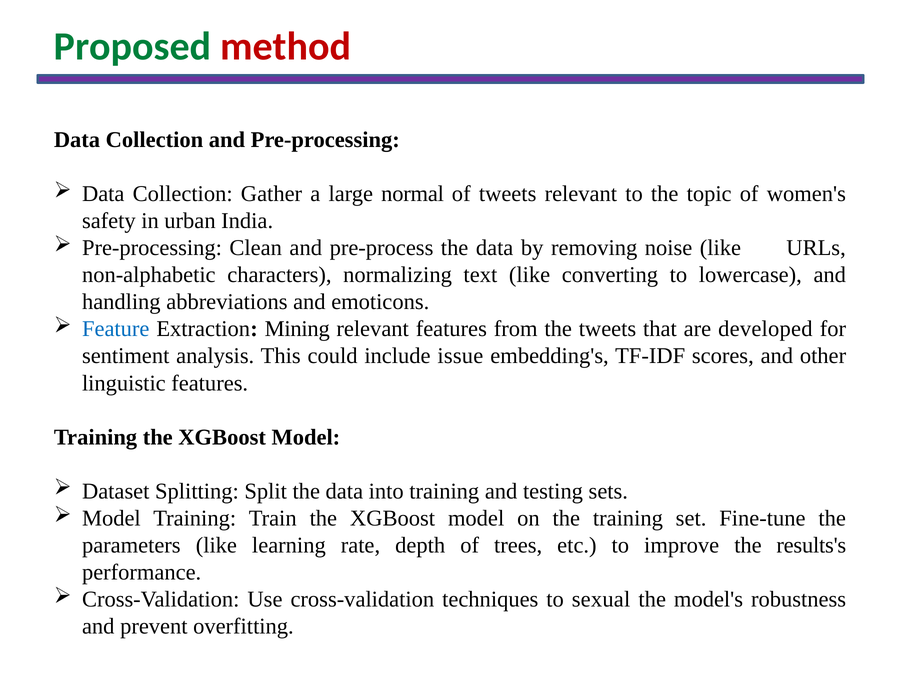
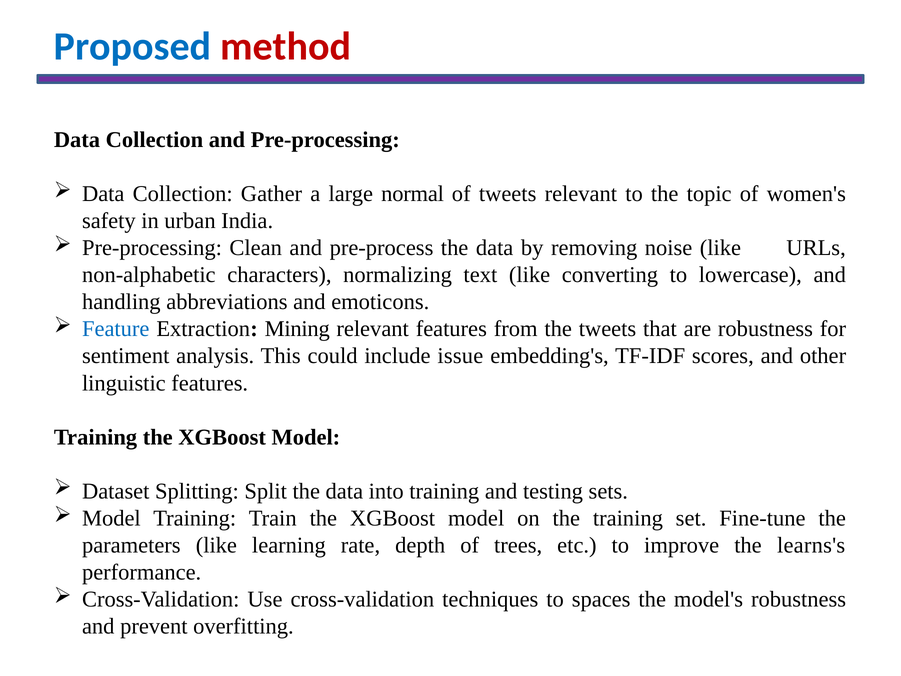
Proposed colour: green -> blue (133, 46)
are developed: developed -> robustness (765, 329)
results's: results's -> learns's (811, 545)
sexual: sexual -> spaces (601, 599)
